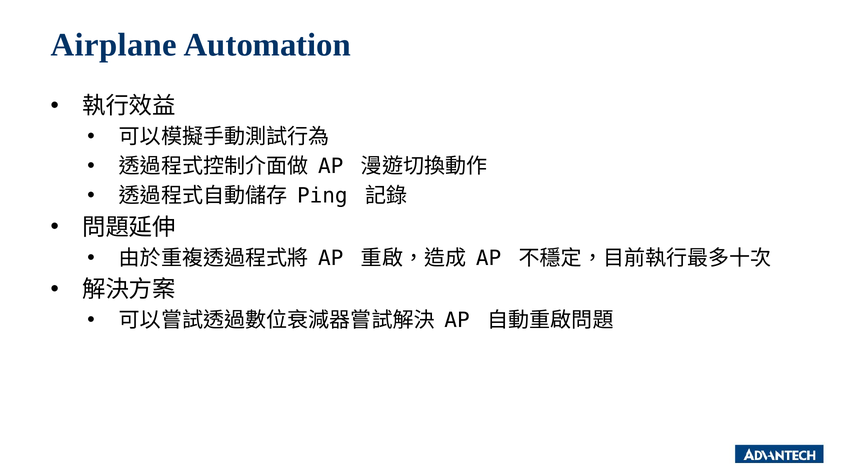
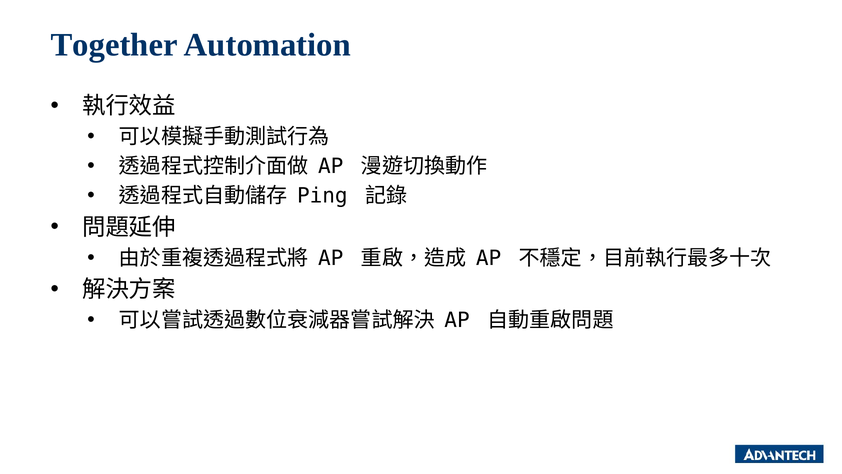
Airplane: Airplane -> Together (114, 45)
